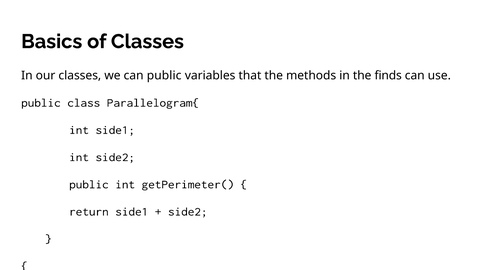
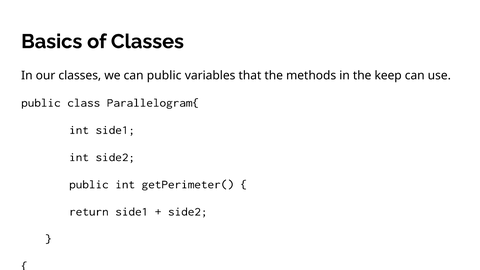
finds: finds -> keep (388, 75)
